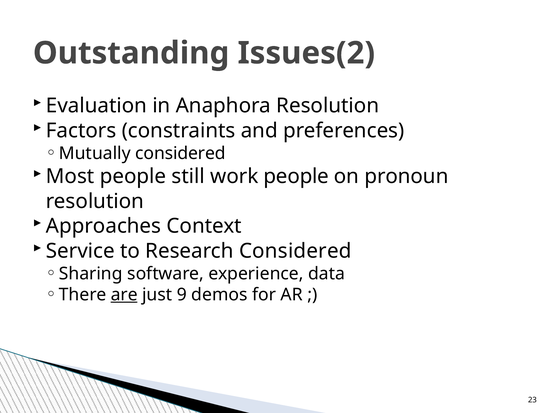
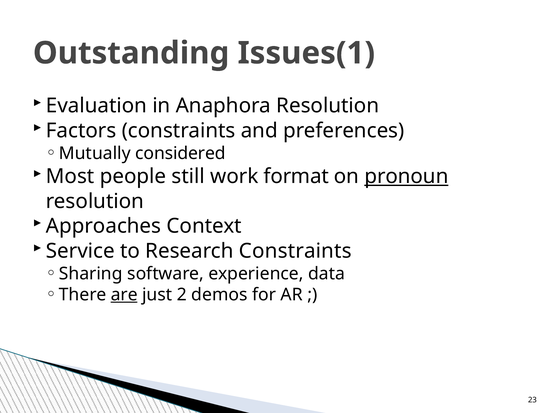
Issues(2: Issues(2 -> Issues(1 (306, 53)
work people: people -> format (296, 176)
pronoun underline: none -> present (406, 176)
Research Considered: Considered -> Constraints (295, 251)
9: 9 -> 2 (182, 294)
